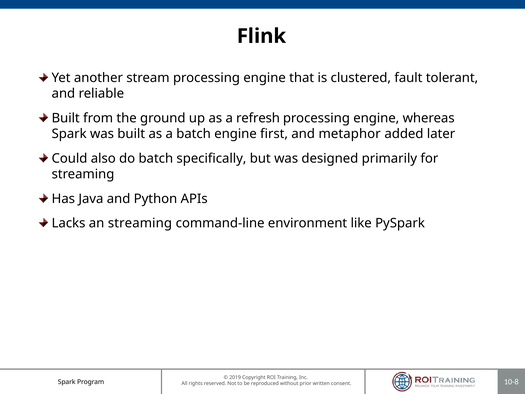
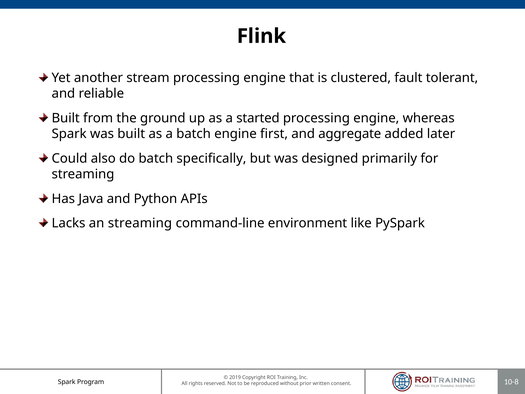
refresh: refresh -> started (258, 118)
metaphor: metaphor -> aggregate (350, 134)
